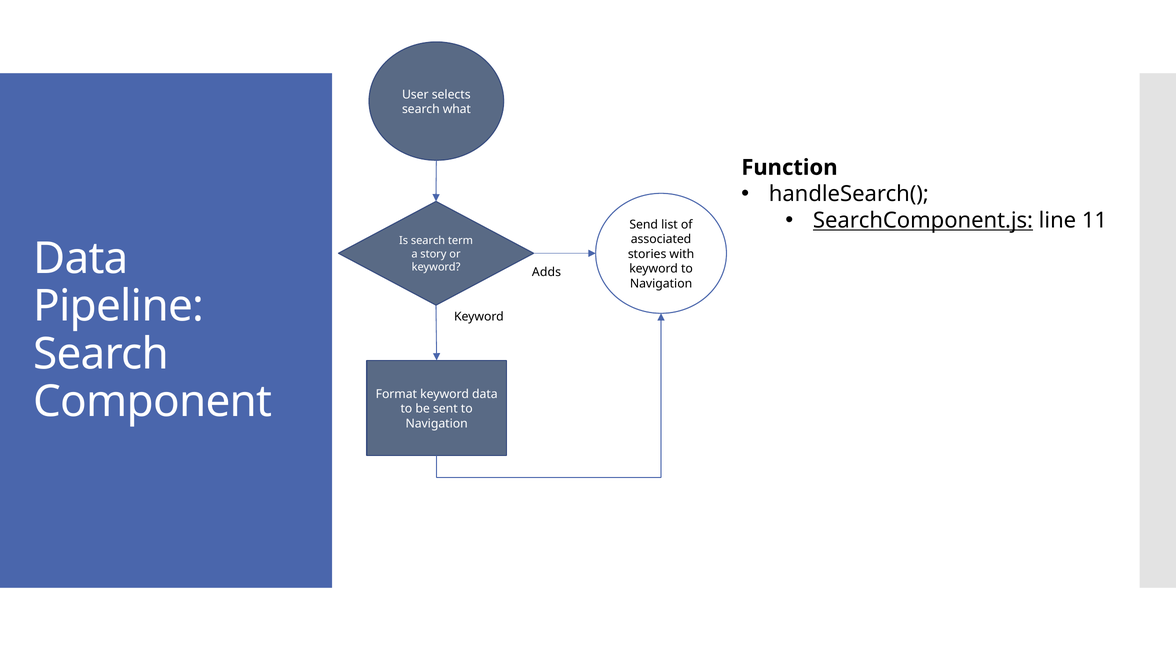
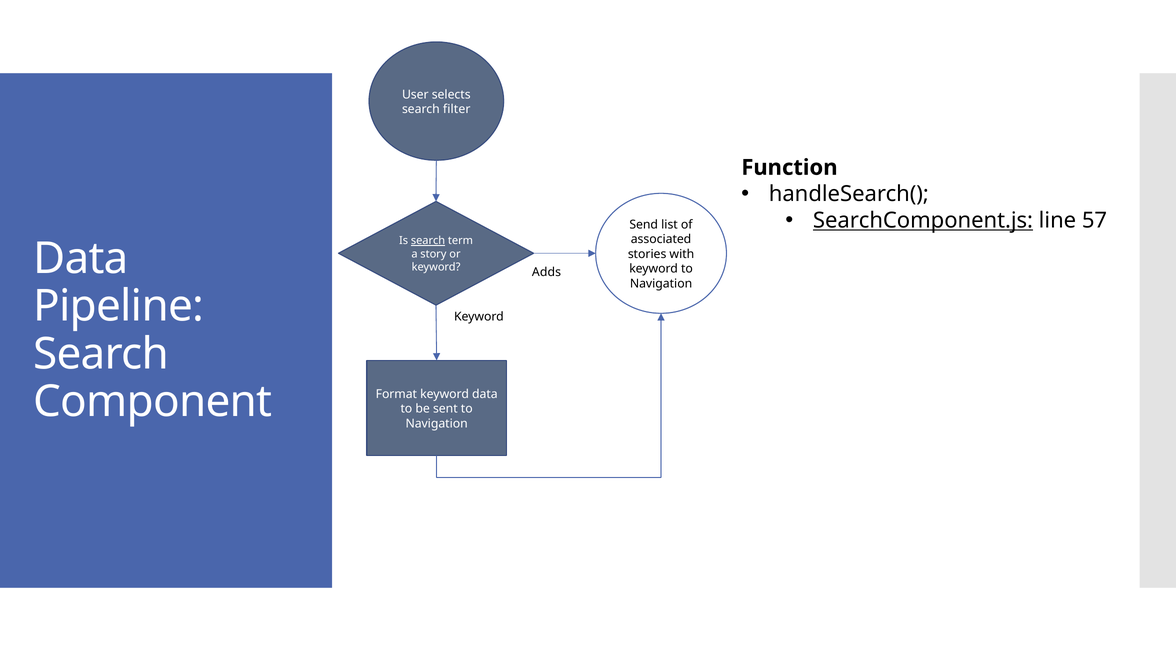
what: what -> filter (457, 109)
11: 11 -> 57 (1094, 220)
search underline: none -> present (428, 241)
